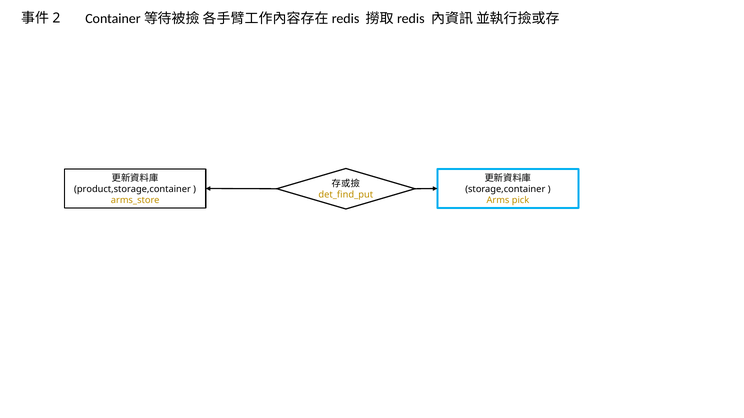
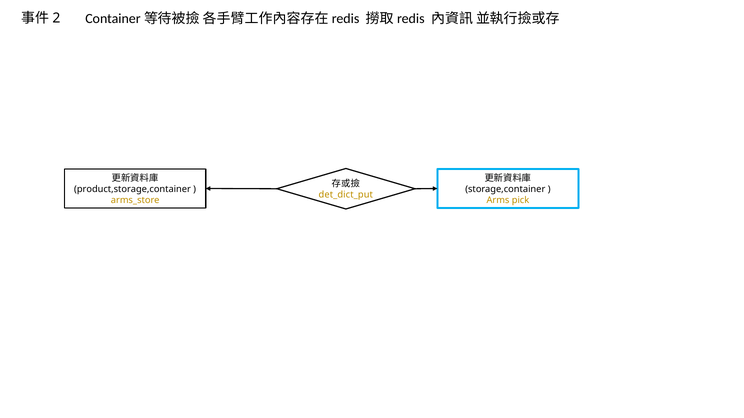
det_find_put: det_find_put -> det_dict_put (346, 195)
